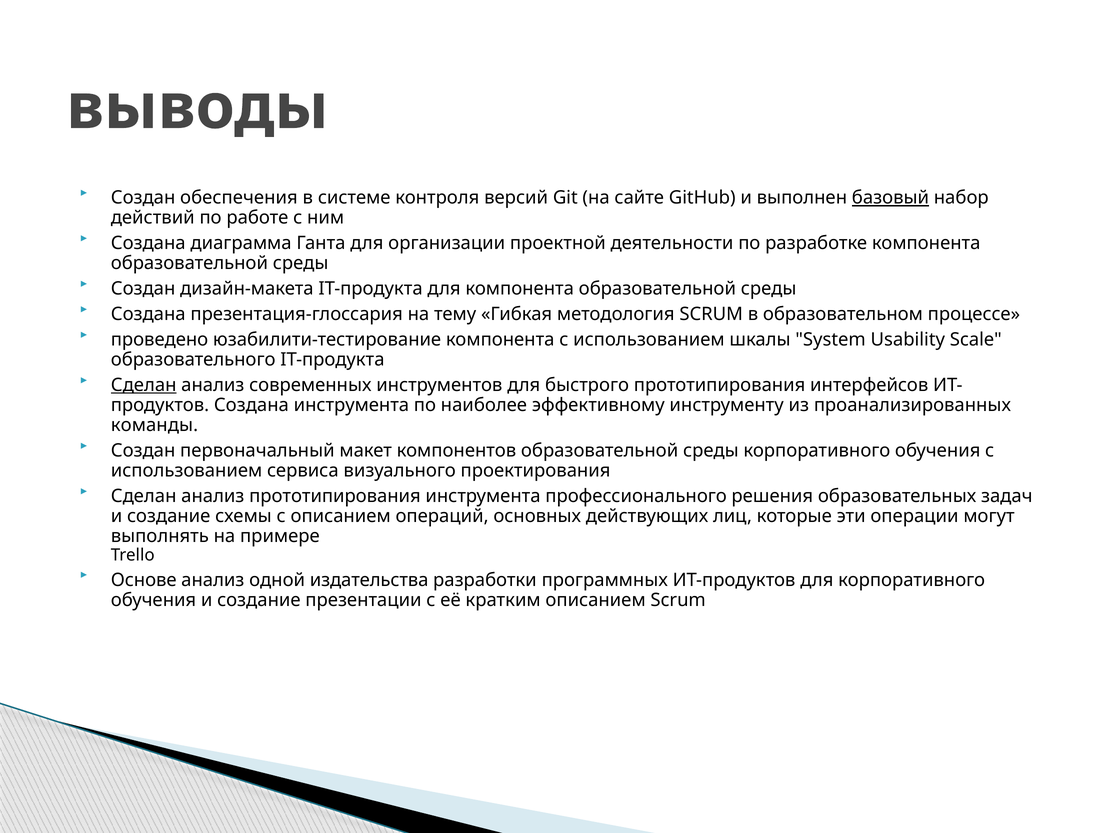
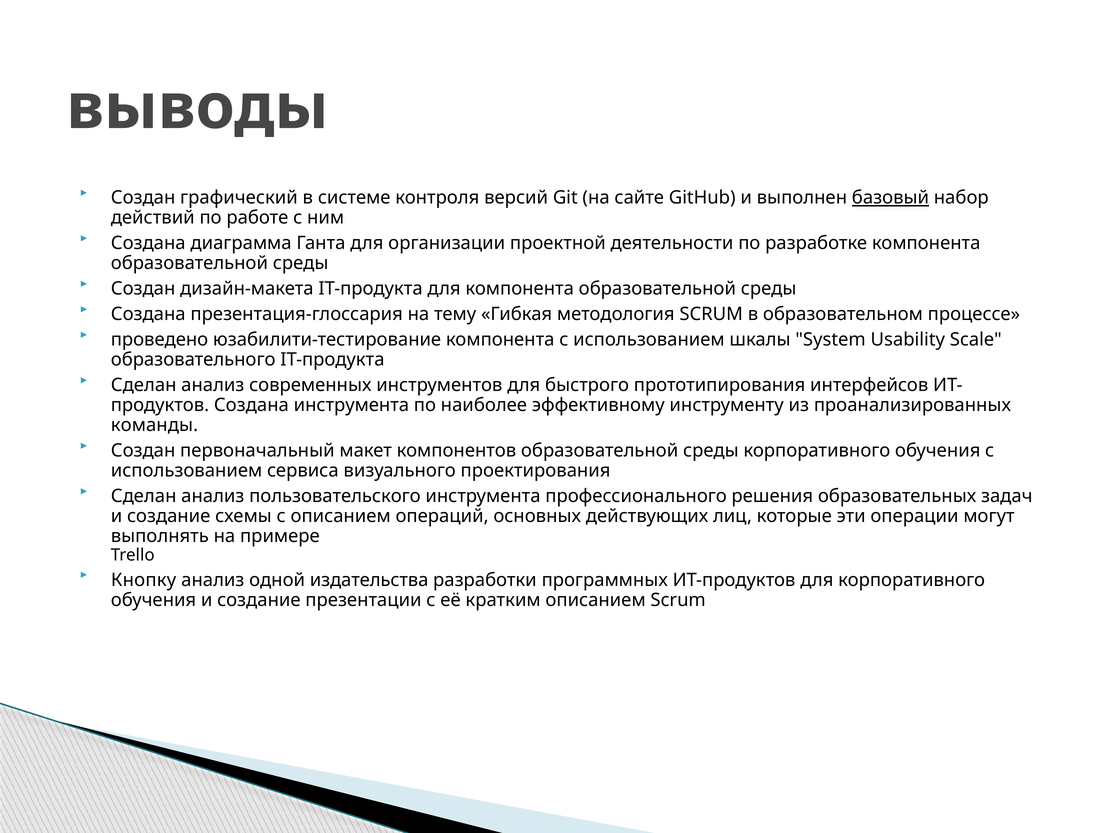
обеспечения: обеспечения -> графический (239, 198)
Сделан underline: present -> none (144, 385)
анализ прототипирования: прототипирования -> пользовательского (335, 496)
Основе: Основе -> Кнопку (144, 580)
